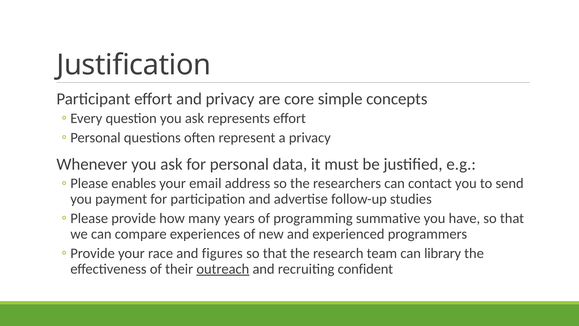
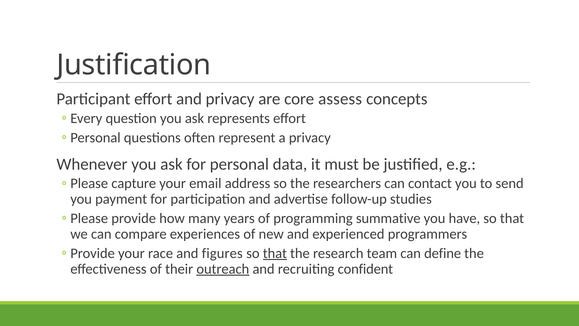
simple: simple -> assess (340, 99)
enables: enables -> capture (134, 183)
that underline: none -> present (275, 253)
library: library -> define (443, 253)
